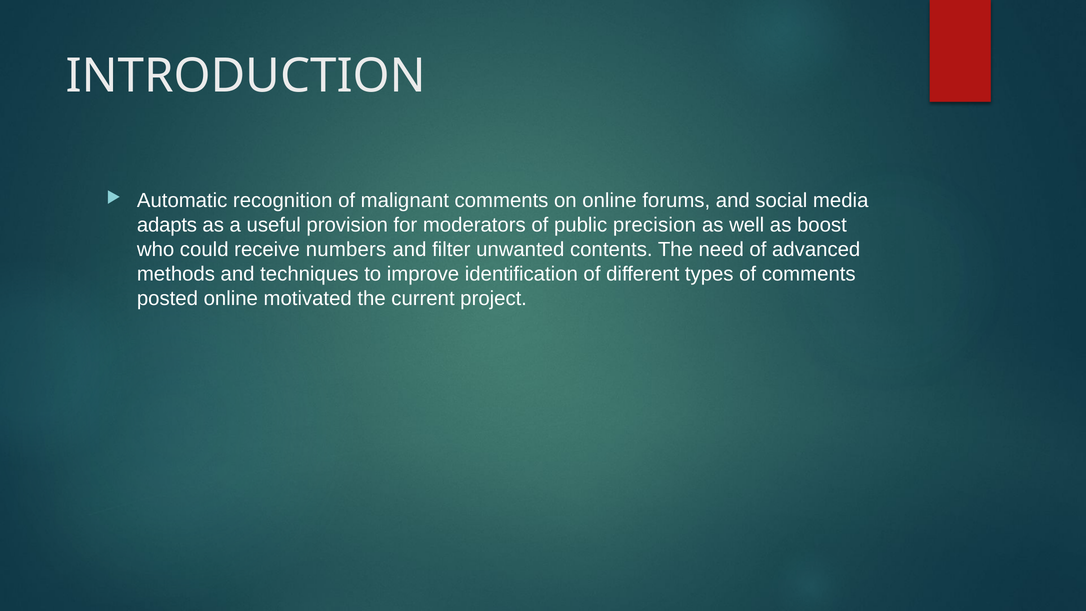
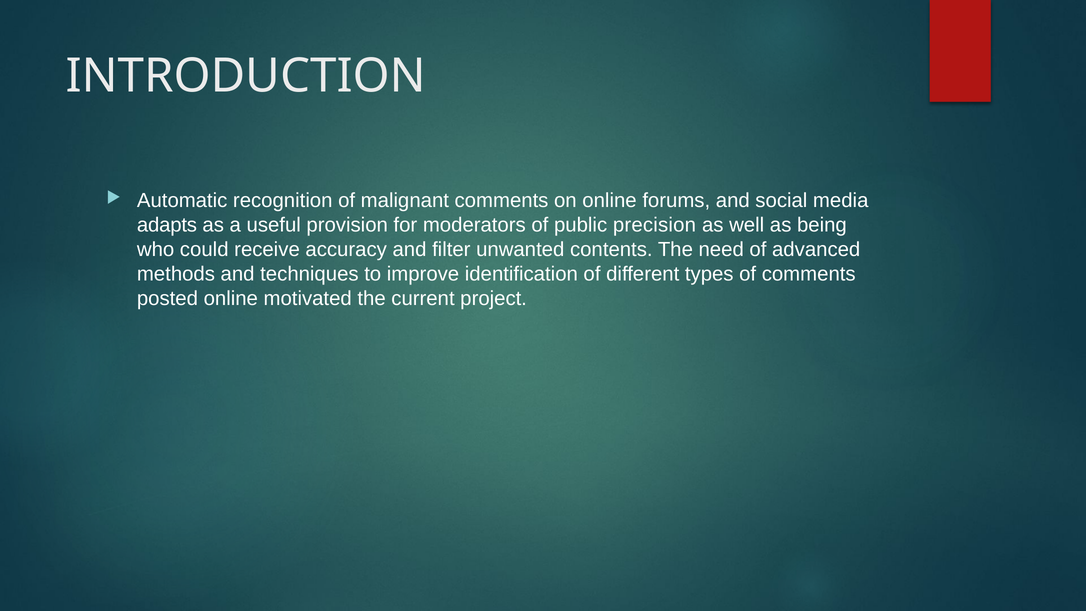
boost: boost -> being (822, 225)
numbers: numbers -> accuracy (346, 249)
